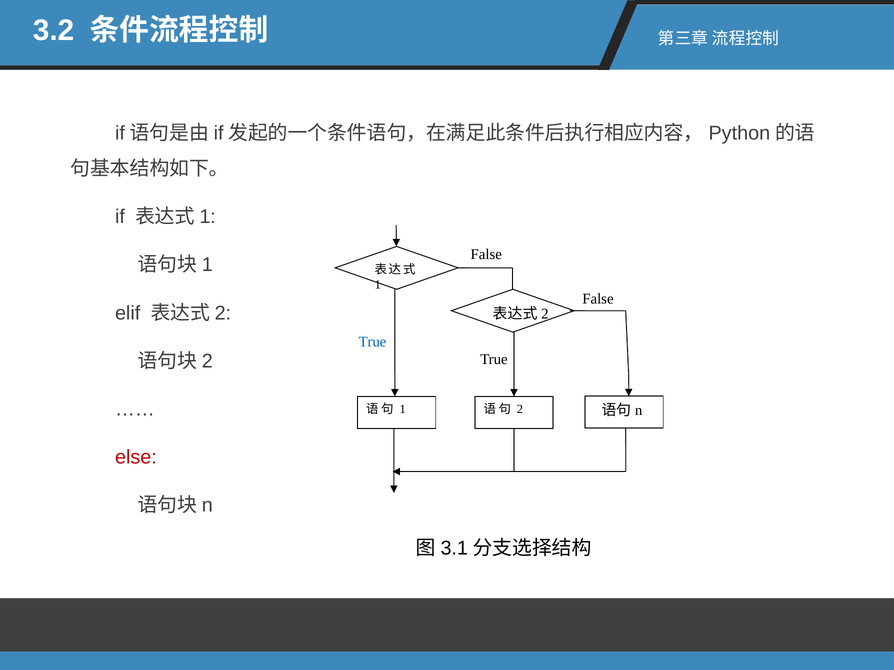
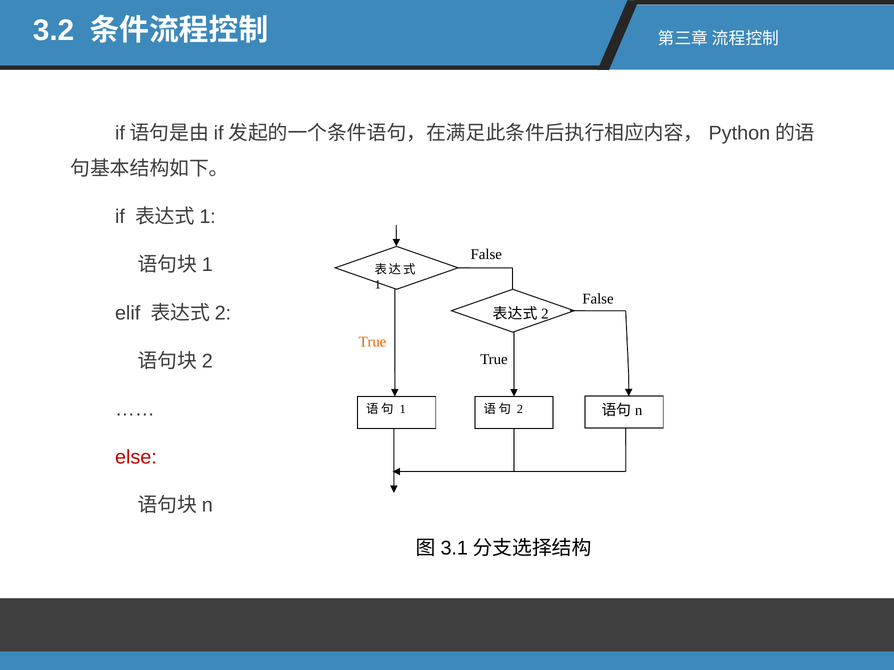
True colour: blue -> orange (372, 342)
